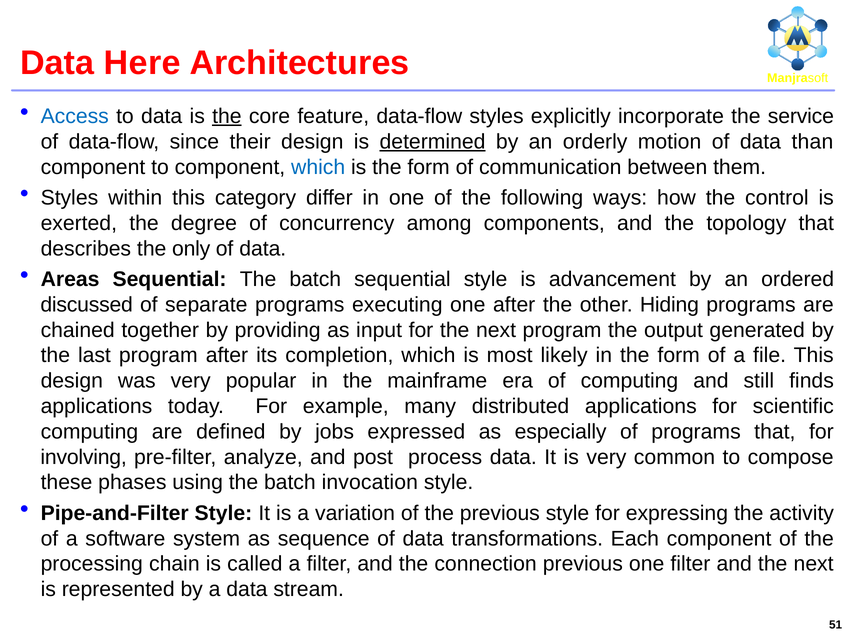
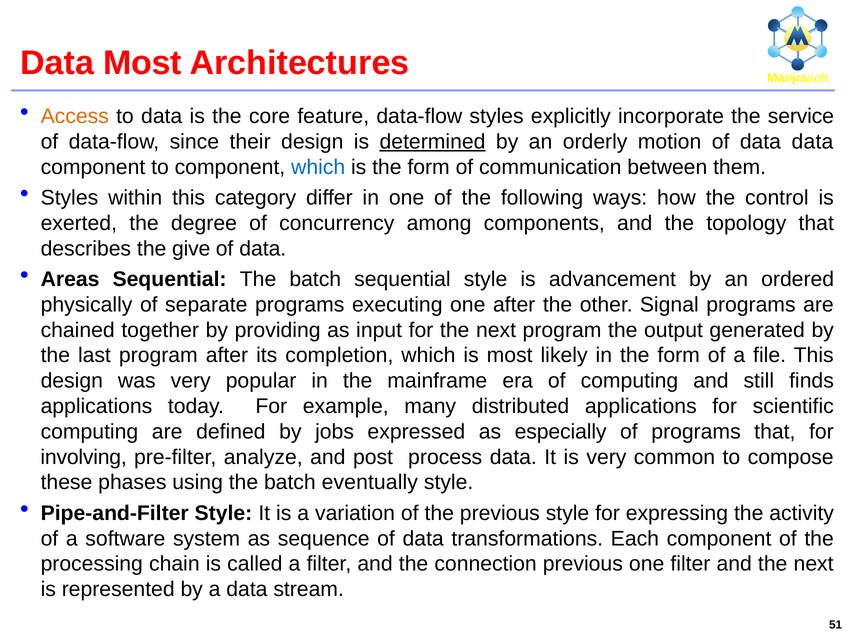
Data Here: Here -> Most (143, 63)
Access colour: blue -> orange (75, 116)
the underline: present -> none (227, 116)
data than: than -> data (812, 142)
only: only -> give (191, 249)
discussed: discussed -> physically (87, 305)
Hiding: Hiding -> Signal (669, 305)
invocation: invocation -> eventually (370, 483)
